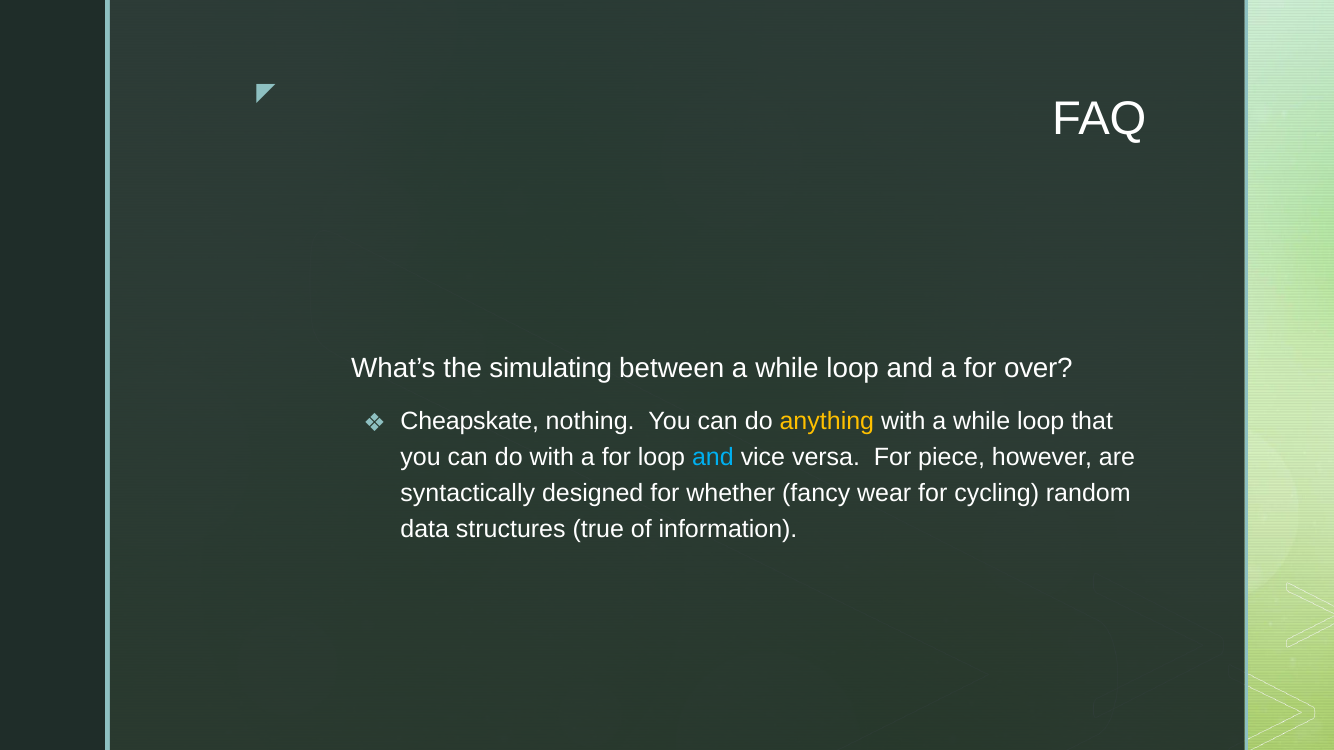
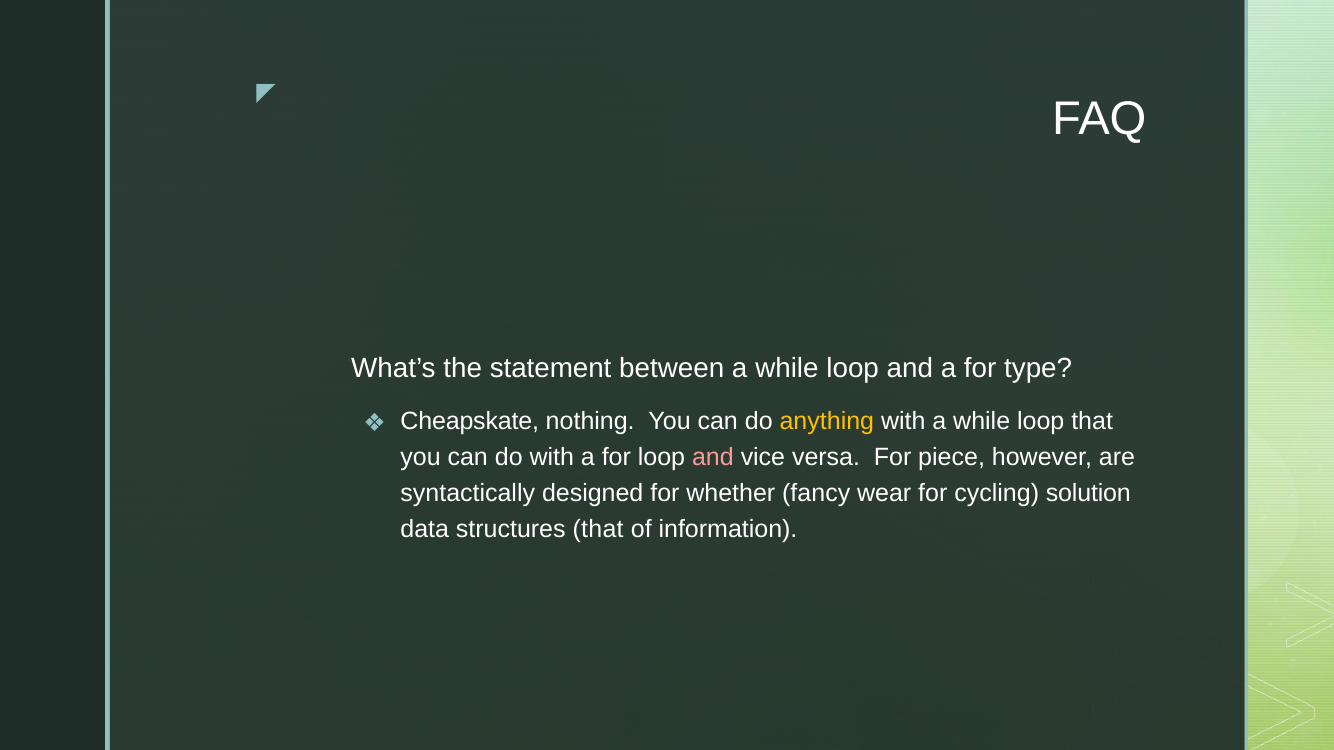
simulating: simulating -> statement (551, 369)
over: over -> type (1038, 369)
and colour: light blue -> pink (713, 458)
random: random -> solution (1088, 494)
structures true: true -> that (598, 530)
